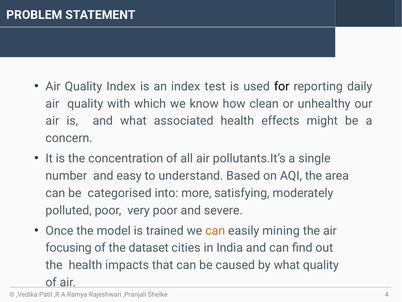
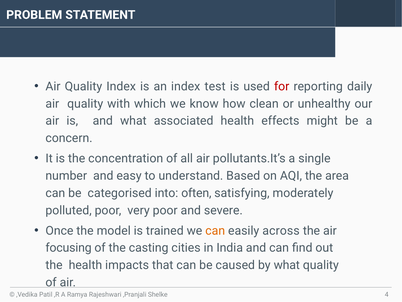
for colour: black -> red (282, 86)
more: more -> often (196, 193)
mining: mining -> across (281, 231)
dataset: dataset -> casting (149, 248)
